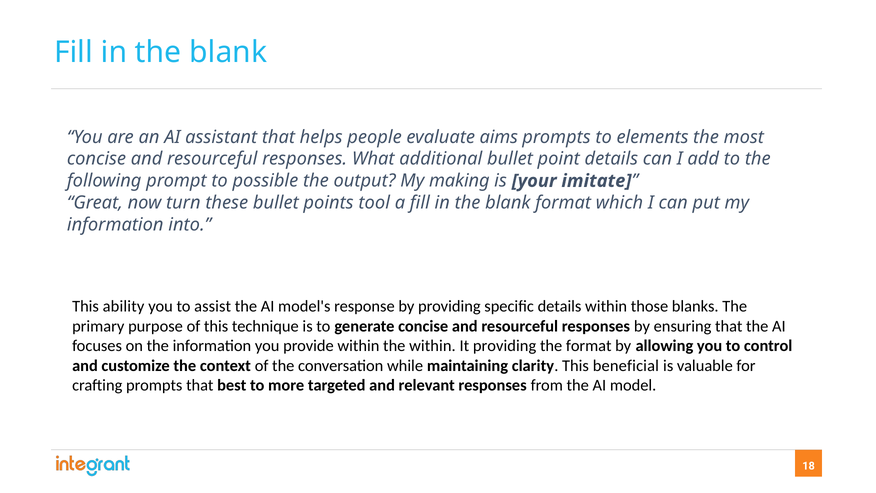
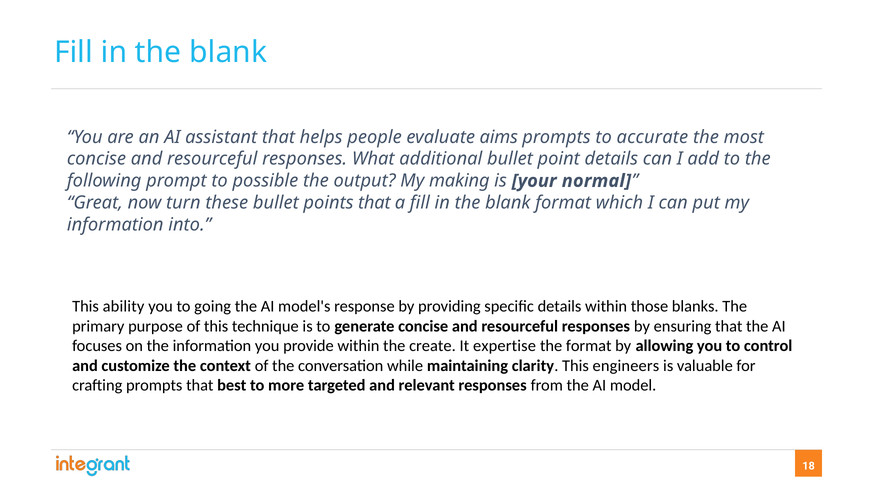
elements: elements -> accurate (652, 137)
imitate: imitate -> normal (596, 181)
points tool: tool -> that (374, 203)
assist: assist -> going (213, 306)
the within: within -> create (432, 346)
It providing: providing -> expertise (505, 346)
beneficial: beneficial -> engineers (626, 365)
